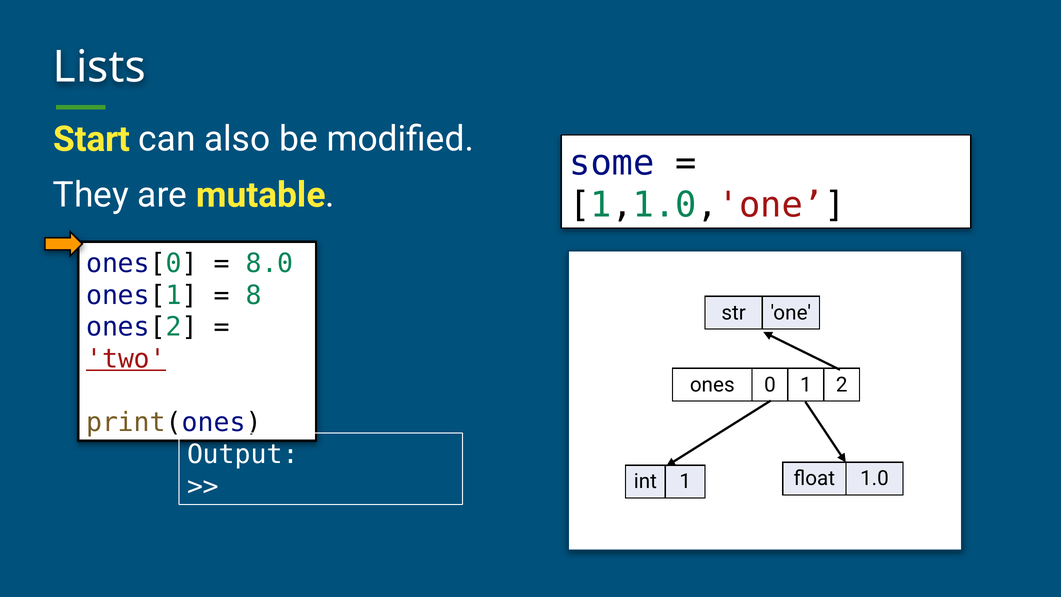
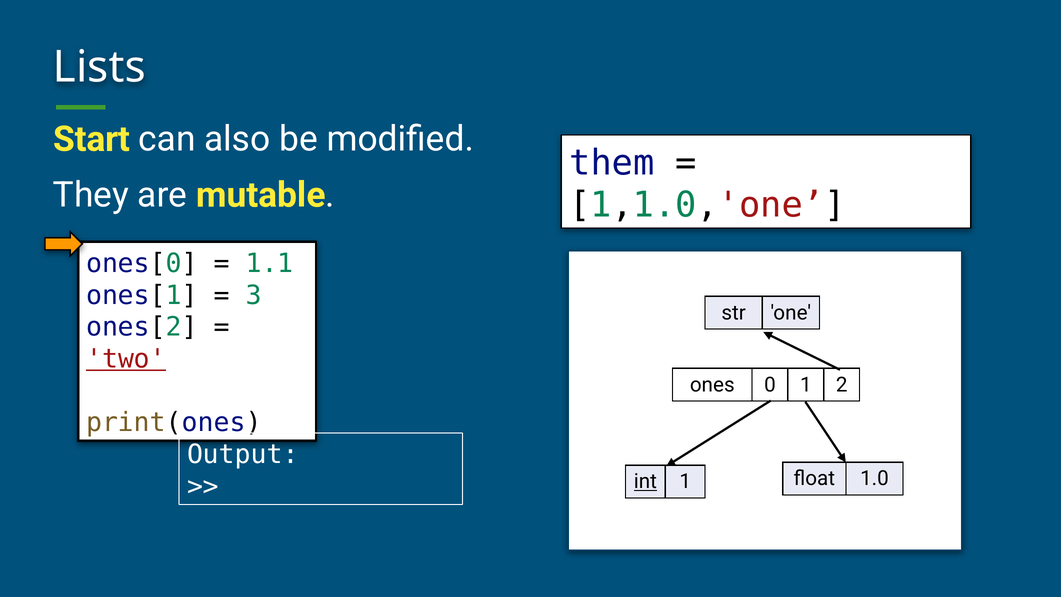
some: some -> them (612, 163)
8.0: 8.0 -> 1.1 (270, 263)
8: 8 -> 3 (254, 295)
int underline: none -> present (645, 481)
